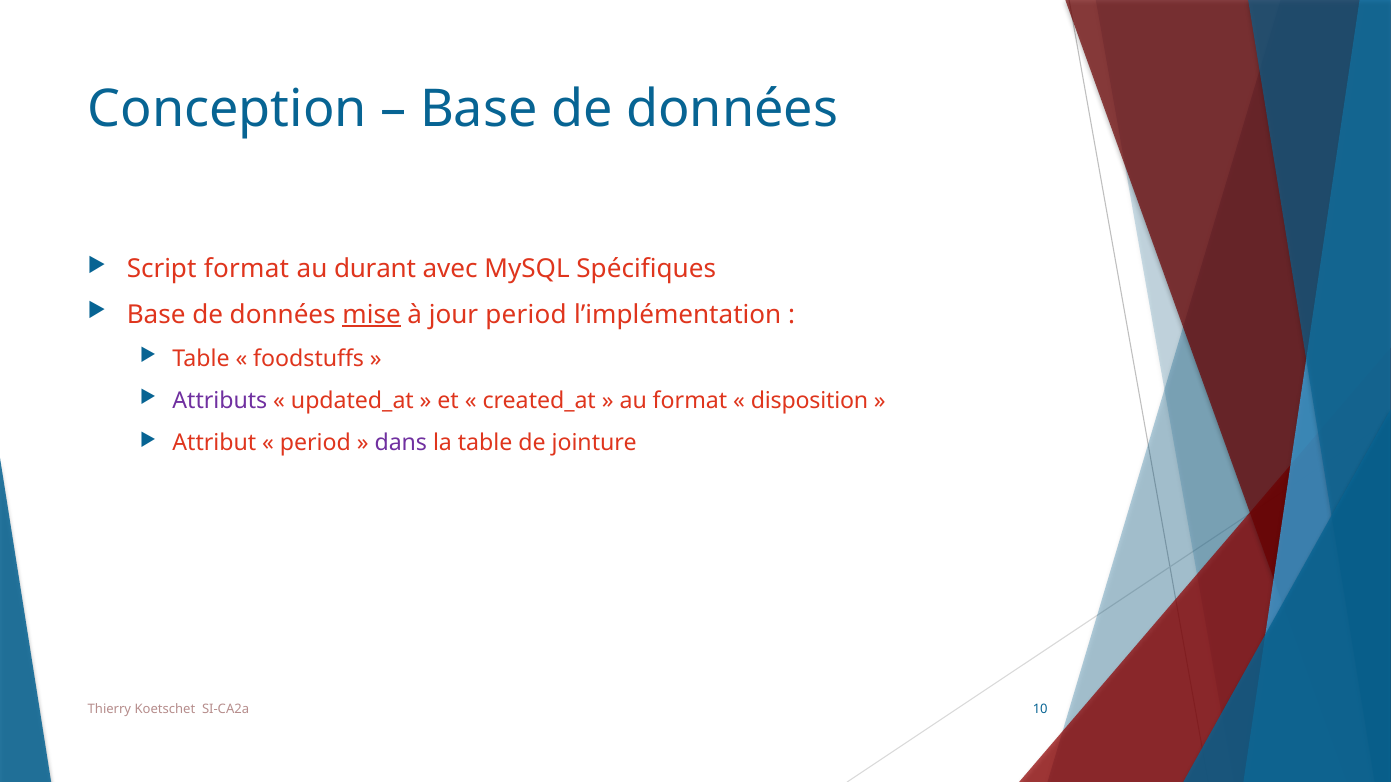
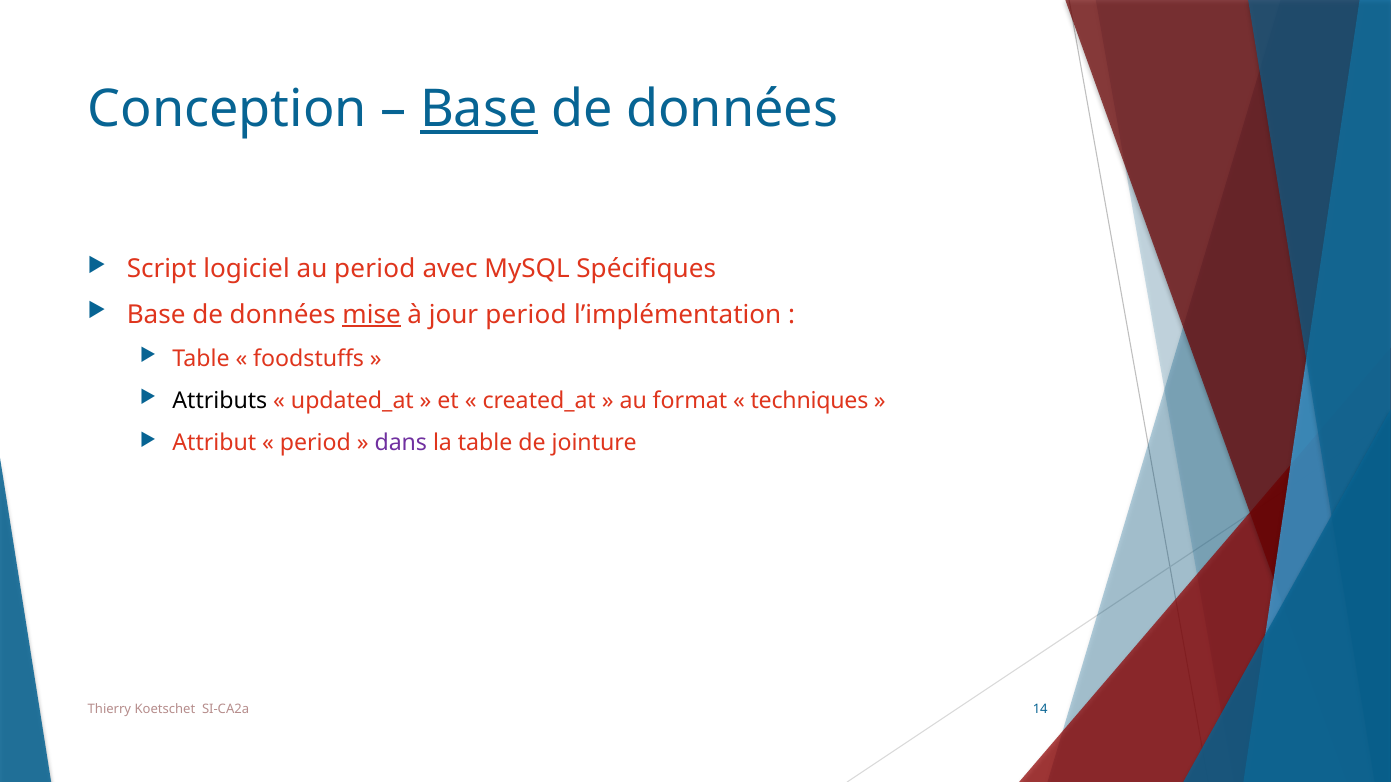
Base underline: none -> present (479, 110)
Script format: format -> logiciel (247, 269)
au durant: durant -> period (375, 269)
Attributs colour: purple -> black (220, 401)
disposition: disposition -> techniques (810, 401)
10: 10 -> 14 (1040, 710)
